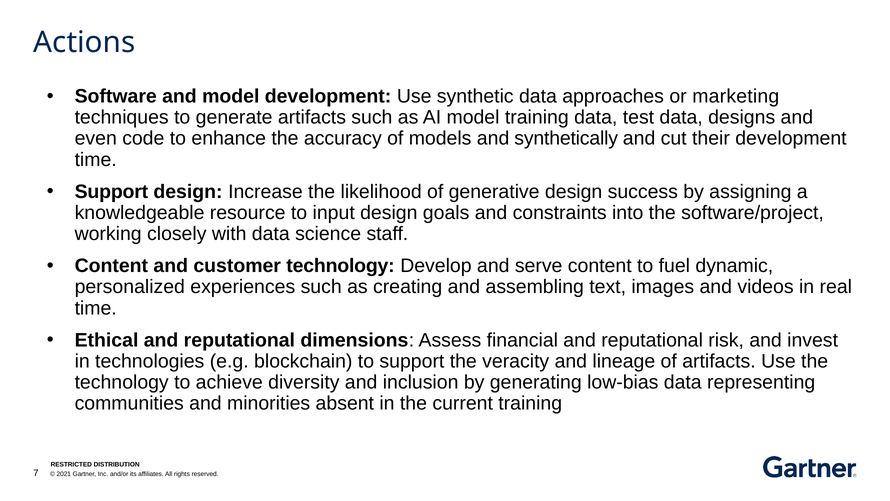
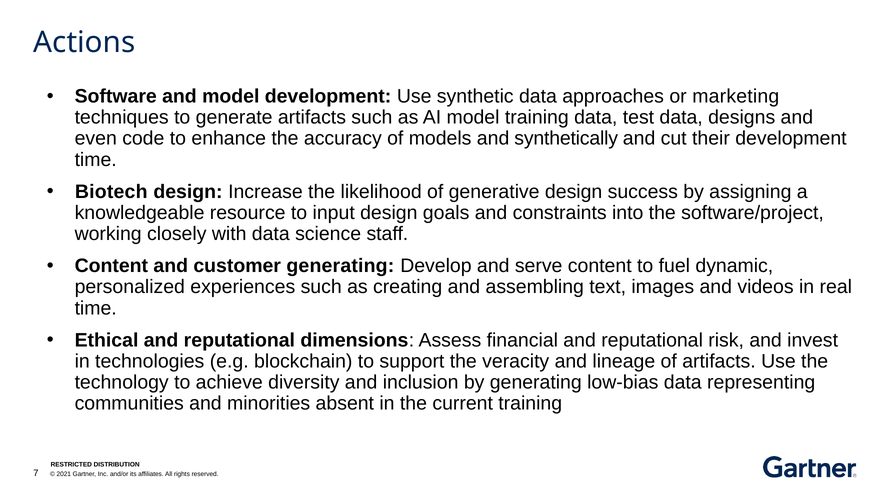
Support: Support -> Biotech (111, 192)
customer technology: technology -> generating (340, 266)
